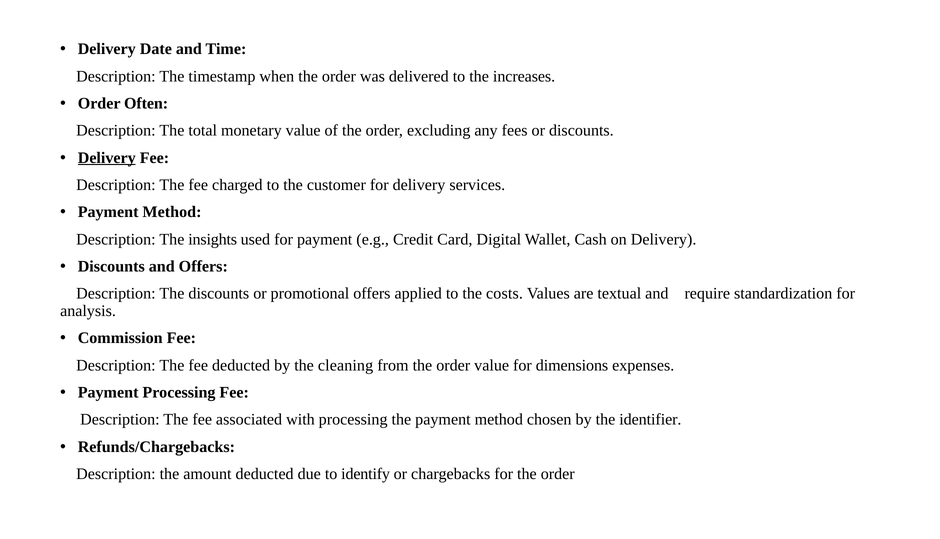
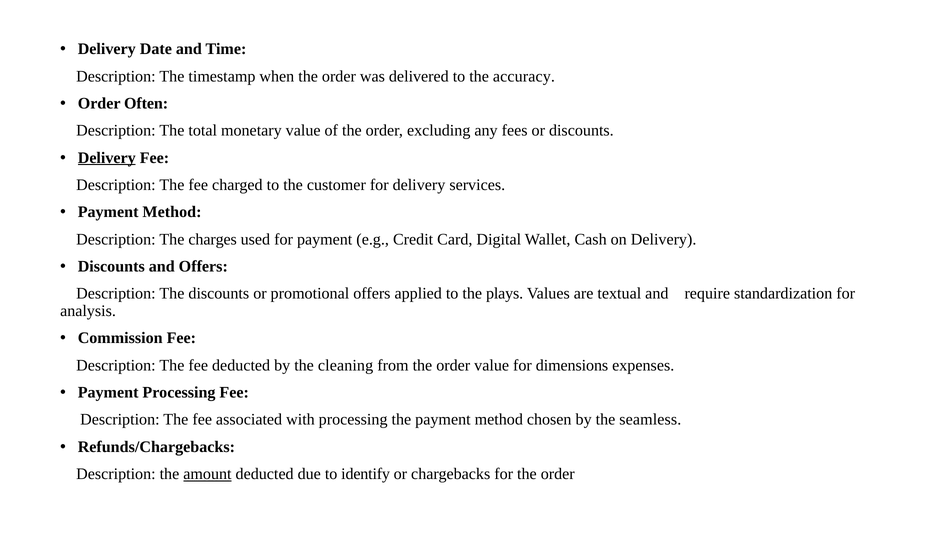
increases: increases -> accuracy (524, 76)
insights: insights -> charges (213, 239)
costs: costs -> plays (505, 293)
identifier: identifier -> seamless (650, 419)
amount underline: none -> present (207, 473)
